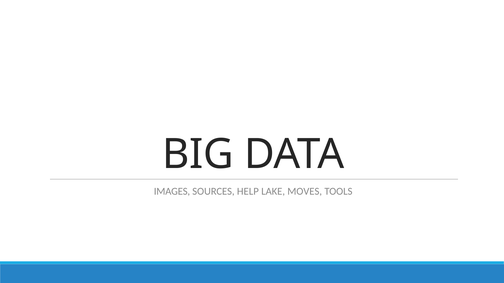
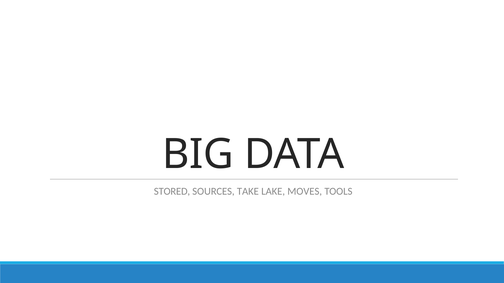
IMAGES: IMAGES -> STORED (172, 192)
HELP: HELP -> TAKE (248, 192)
